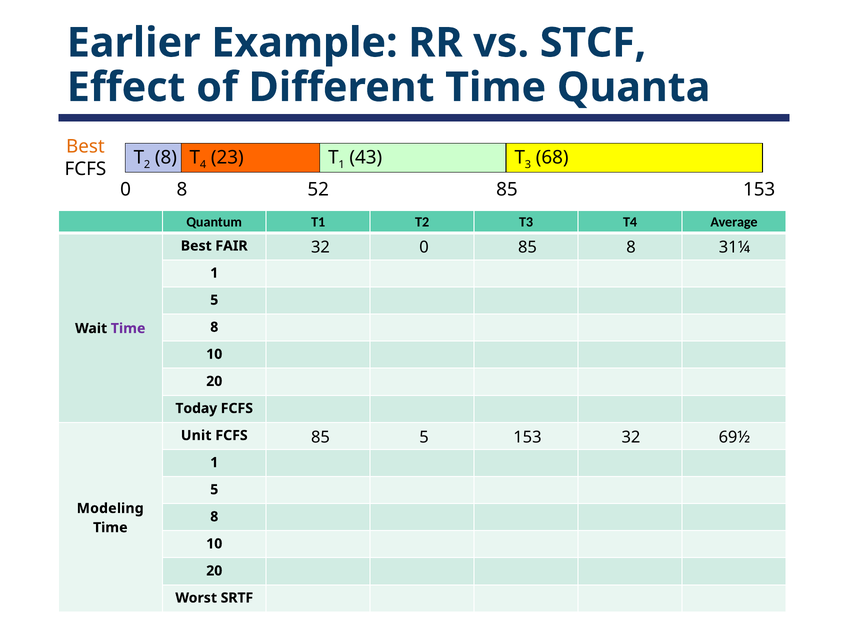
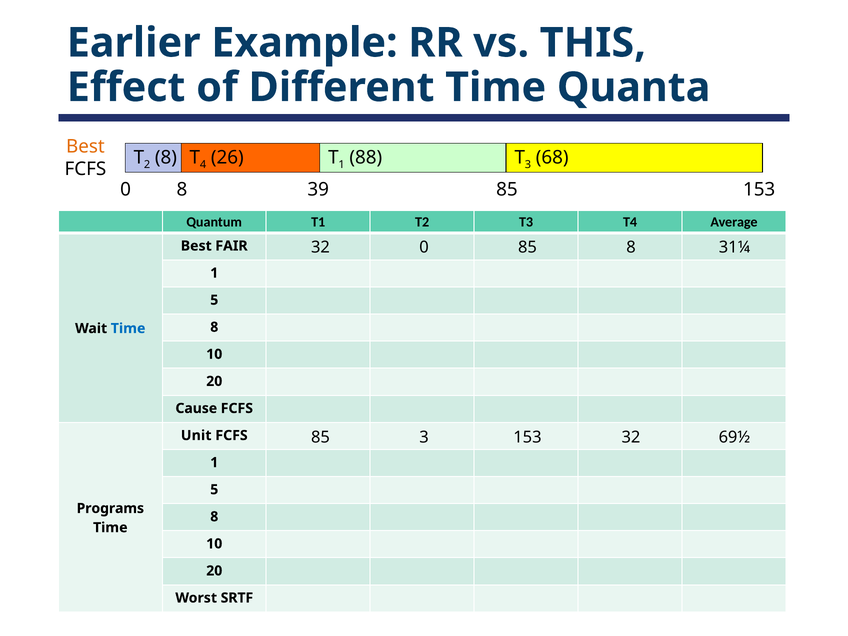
STCF: STCF -> THIS (593, 43)
23: 23 -> 26 (227, 158)
43: 43 -> 88 (366, 158)
52: 52 -> 39 (318, 190)
Time colour: purple -> blue (128, 328)
Today: Today -> Cause (196, 408)
85 5: 5 -> 3 (424, 438)
Modeling: Modeling -> Programs (110, 508)
